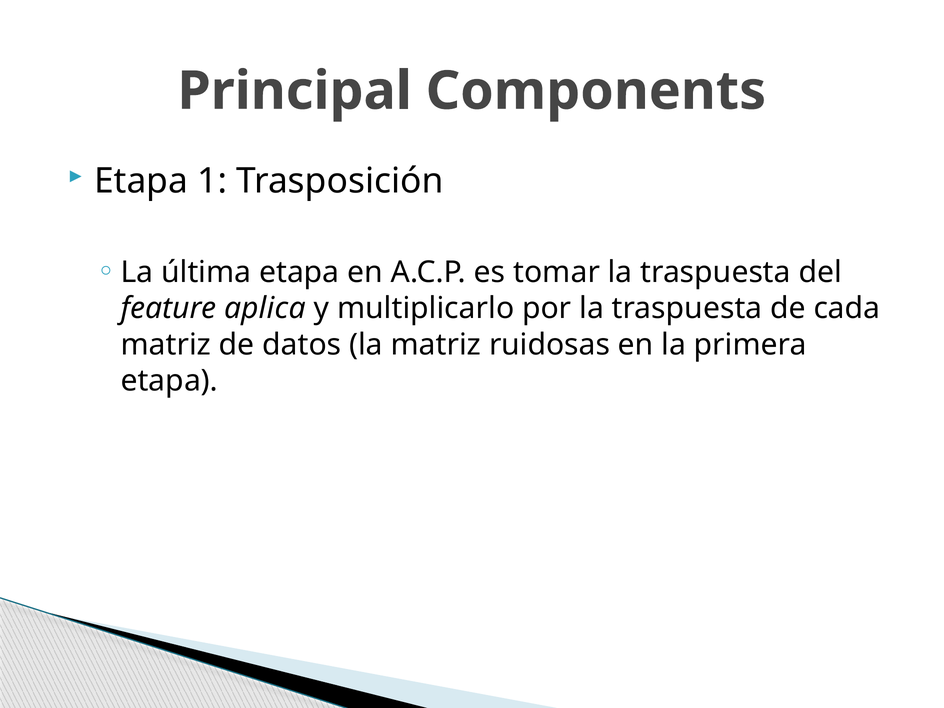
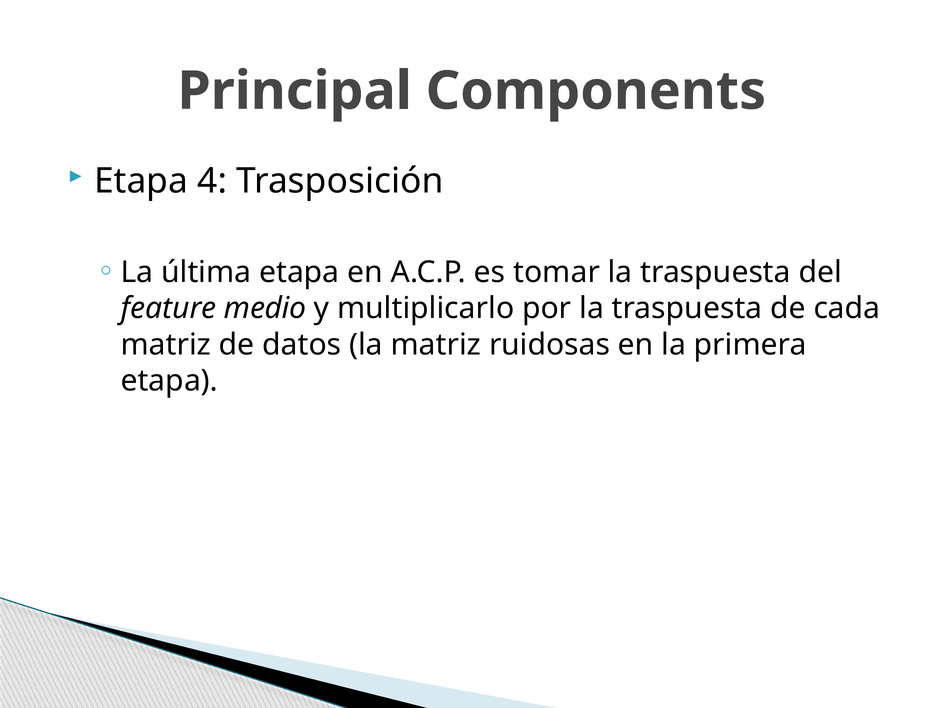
1: 1 -> 4 (212, 181)
aplica: aplica -> medio (265, 308)
